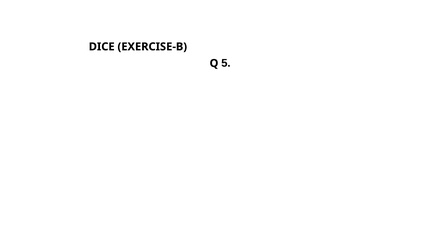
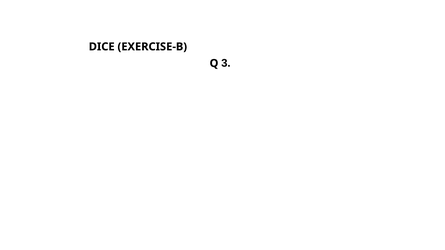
5: 5 -> 3 (226, 63)
